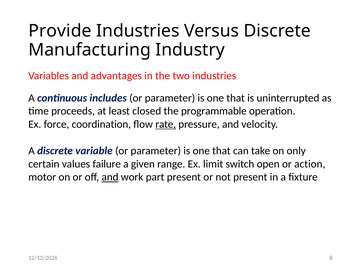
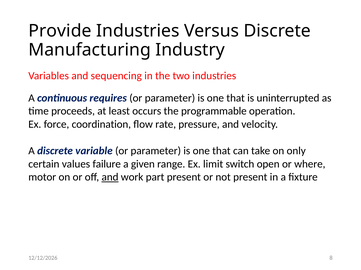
advantages: advantages -> sequencing (116, 76)
includes: includes -> requires (108, 98)
closed: closed -> occurs (147, 111)
rate underline: present -> none (166, 125)
action: action -> where (310, 164)
